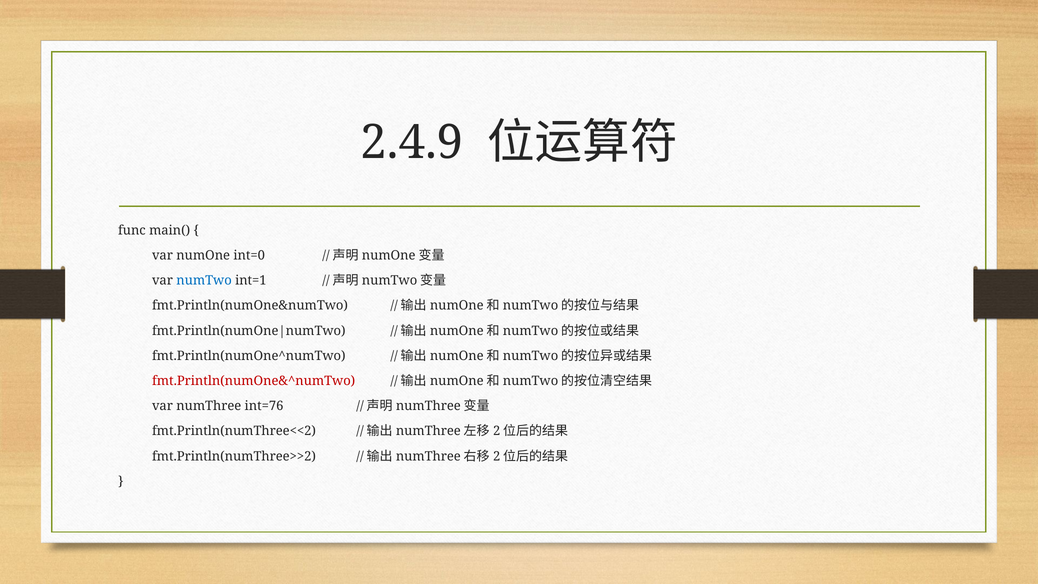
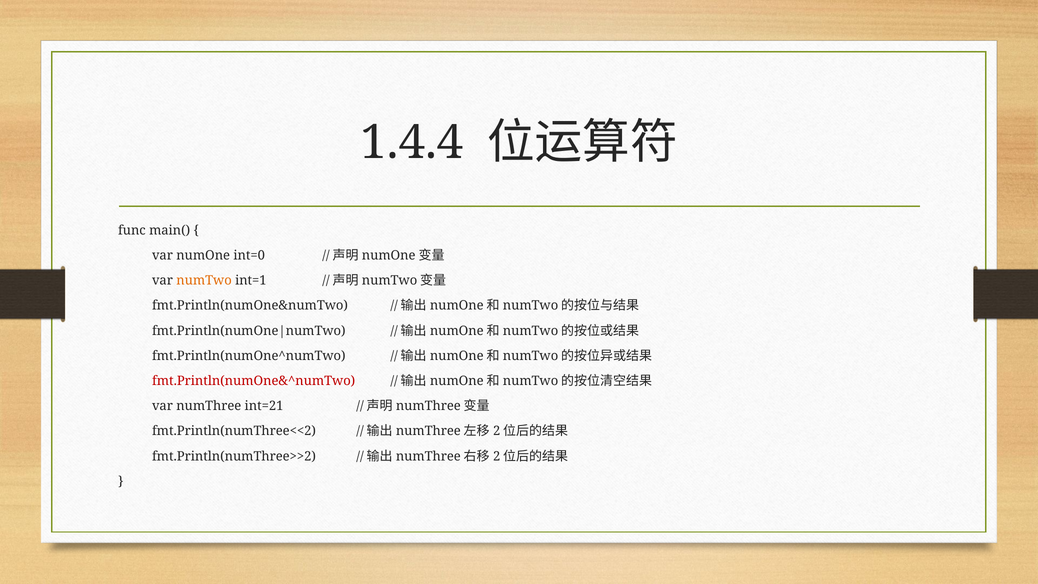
2.4.9: 2.4.9 -> 1.4.4 (412, 142)
numTwo colour: blue -> orange (204, 280)
int=76: int=76 -> int=21 (264, 406)
